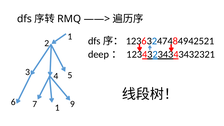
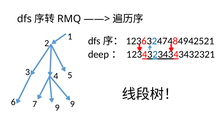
7 1: 1 -> 9 (57, 108)
